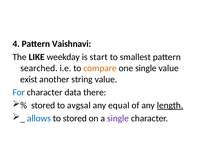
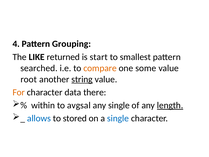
Vaishnavi: Vaishnavi -> Grouping (72, 44)
weekday: weekday -> returned (63, 57)
one single: single -> some (146, 68)
exist: exist -> root (29, 79)
string underline: none -> present (82, 79)
For colour: blue -> orange (19, 92)
stored: stored -> within (43, 105)
any equal: equal -> single (119, 105)
single colour: purple -> blue (118, 118)
